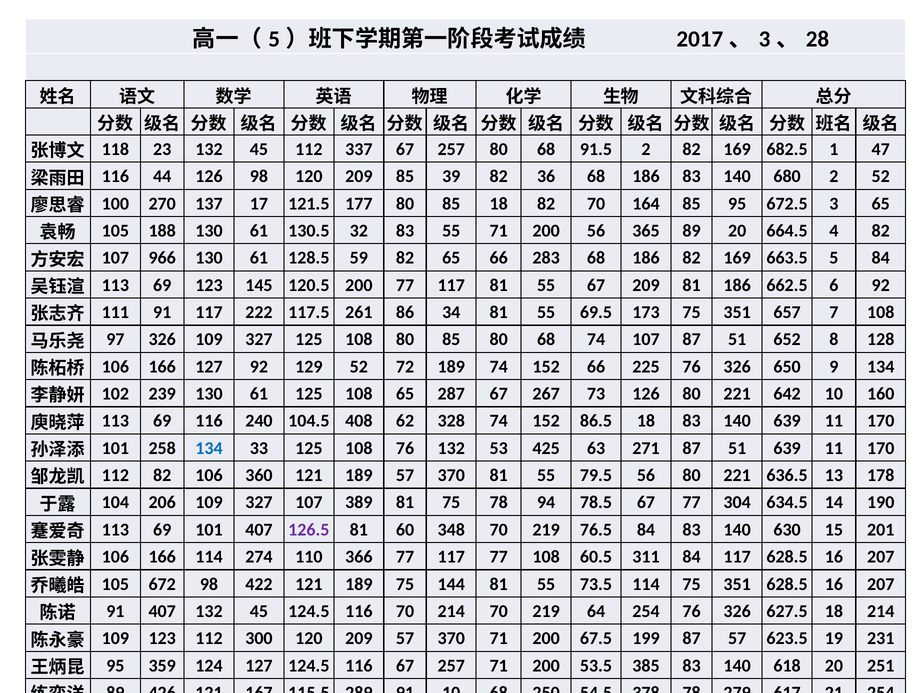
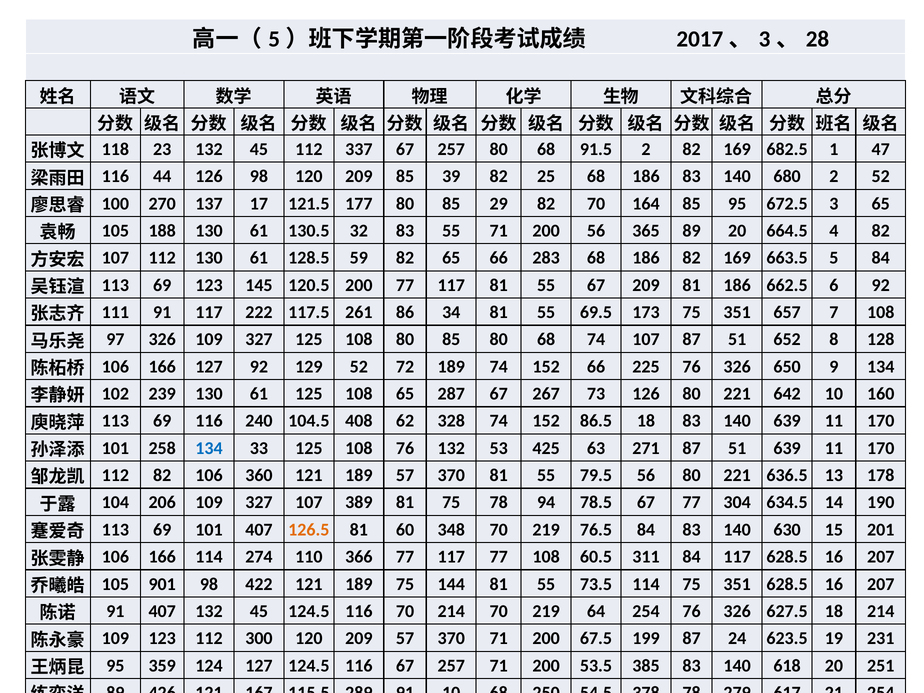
36: 36 -> 25 (546, 176)
85 18: 18 -> 29 (499, 204)
107 966: 966 -> 112 (162, 258)
126.5 colour: purple -> orange (309, 530)
672: 672 -> 901 (162, 584)
87 57: 57 -> 24 (737, 638)
